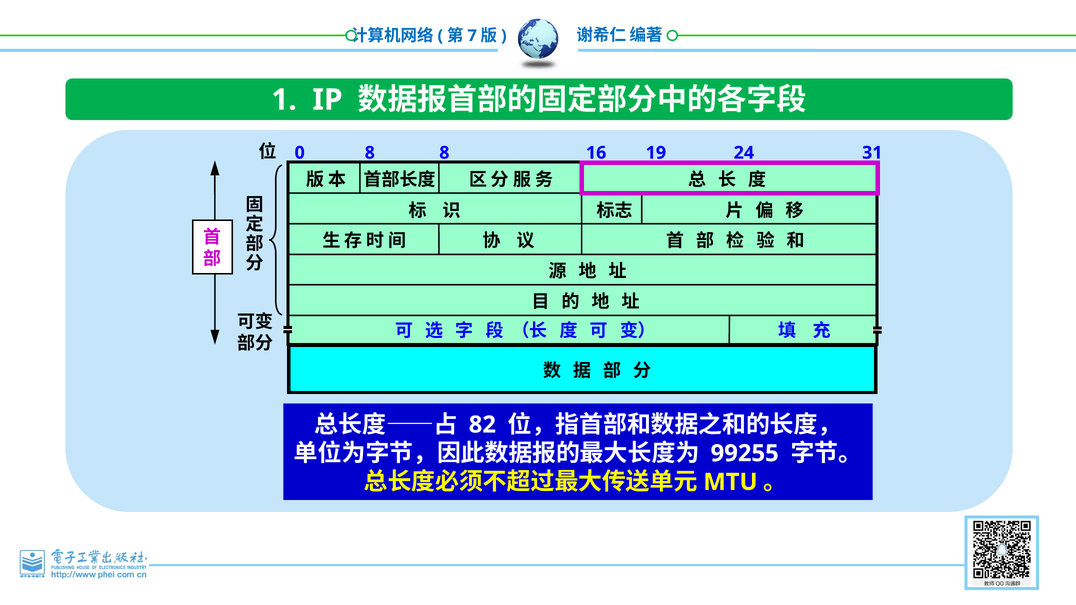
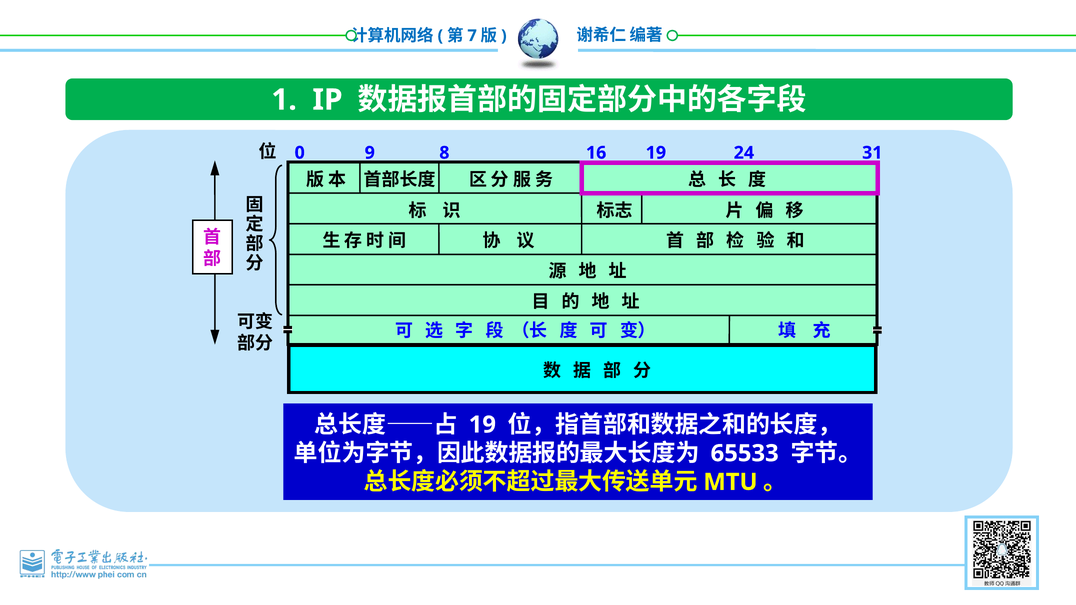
0 8: 8 -> 9 (370, 153)
82: 82 -> 19 (482, 425)
99255: 99255 -> 65533 (745, 454)
